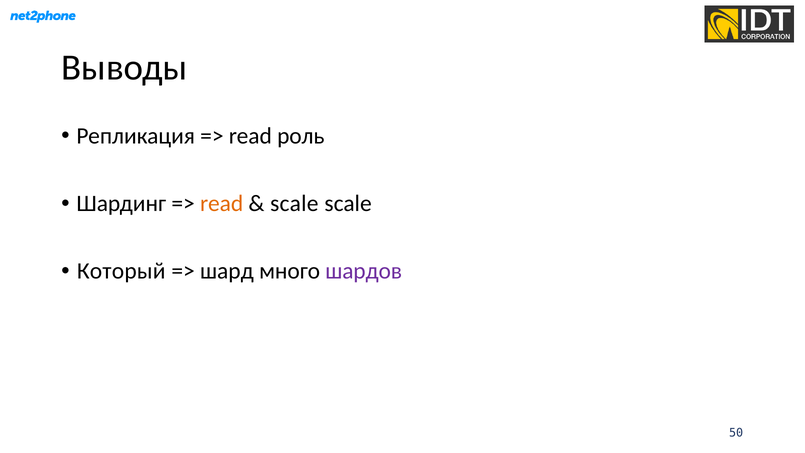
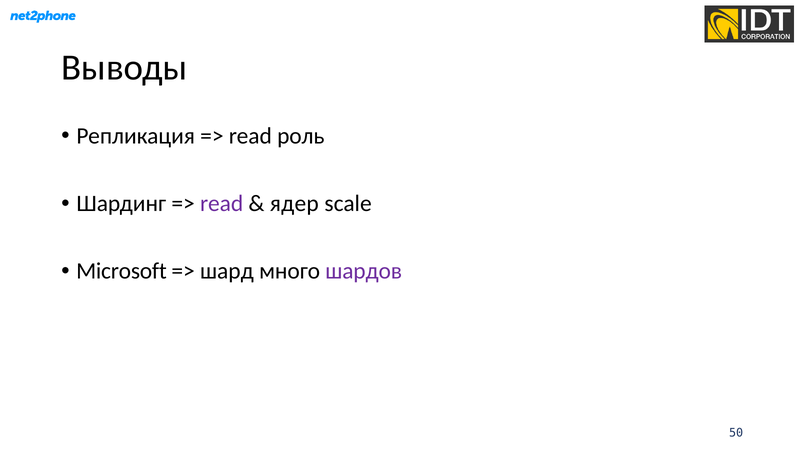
read colour: orange -> purple (222, 204)
scale: scale -> ядер (294, 204)
Который: Который -> Microsoft (121, 271)
